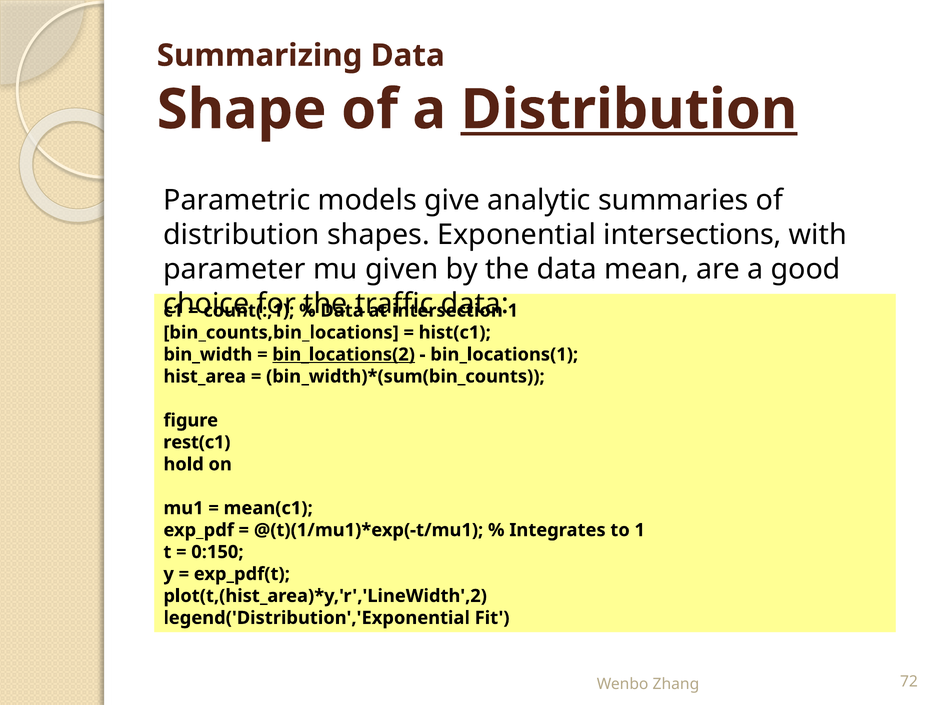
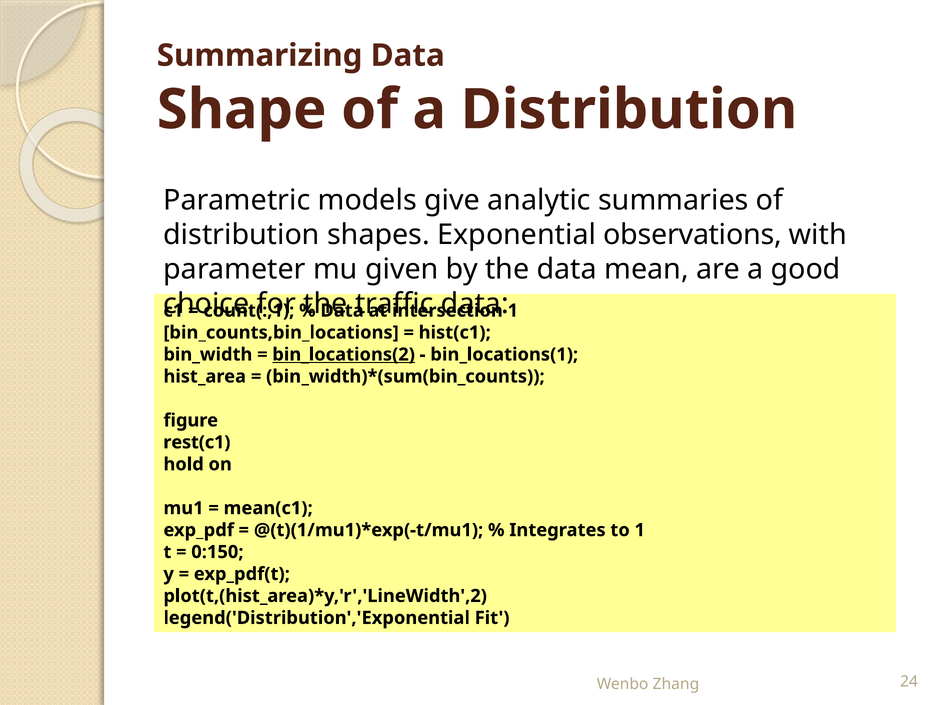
Distribution underline: present -> none (629, 110)
intersections: intersections -> observations (693, 235)
72: 72 -> 24 (909, 682)
